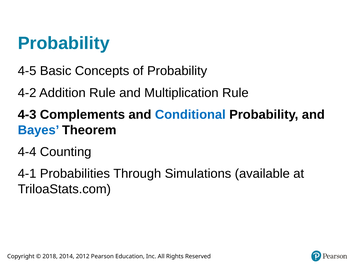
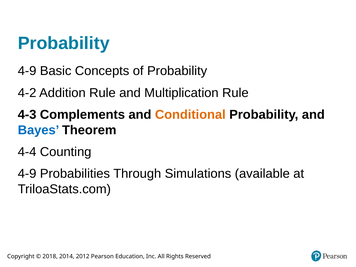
4-5: 4-5 -> 4-9 (27, 71)
Conditional colour: blue -> orange (190, 115)
4-1: 4-1 -> 4-9 (27, 174)
